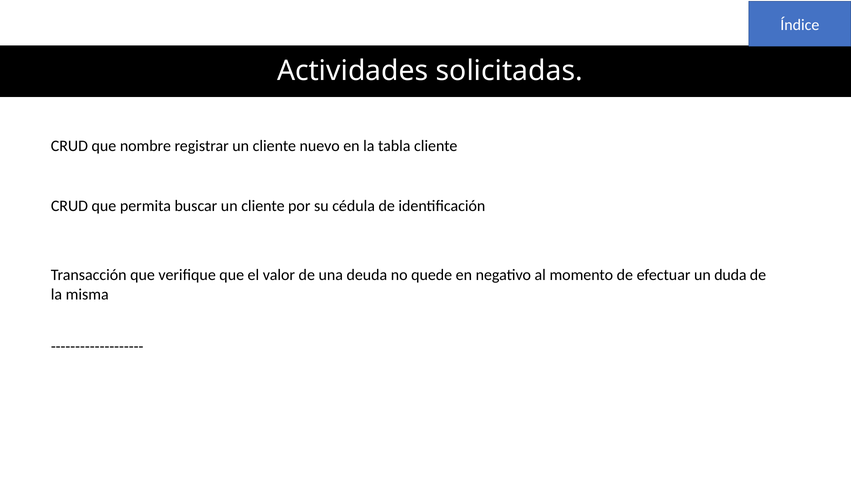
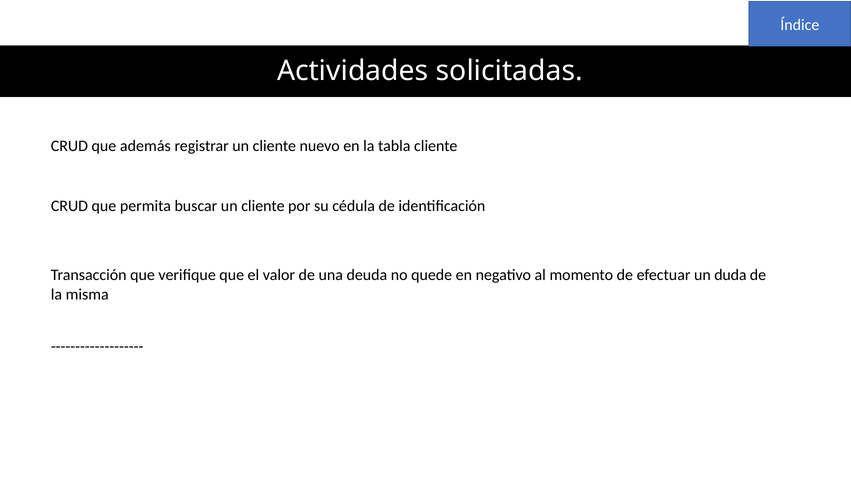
nombre: nombre -> además (145, 146)
